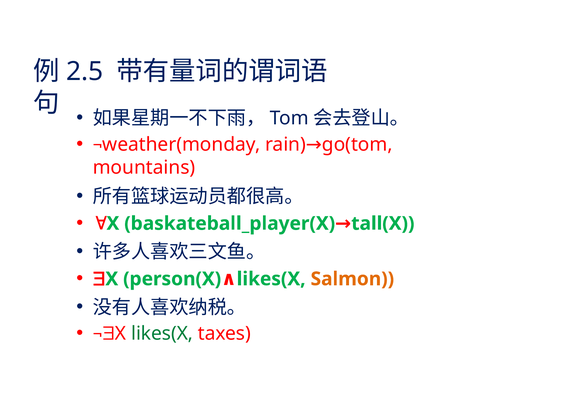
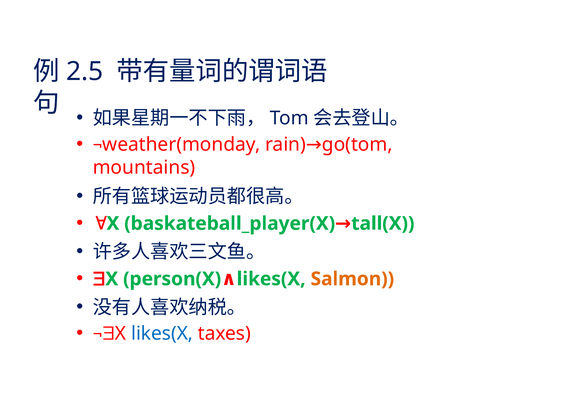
likes(X colour: green -> blue (162, 334)
